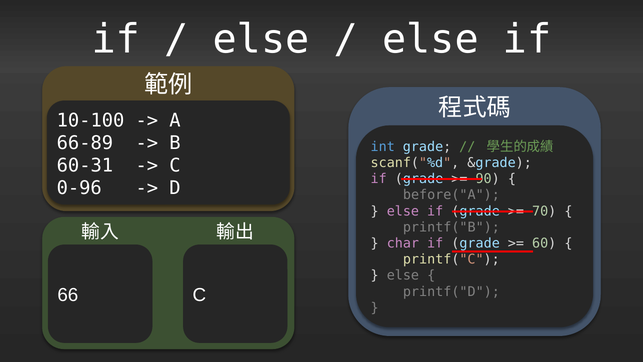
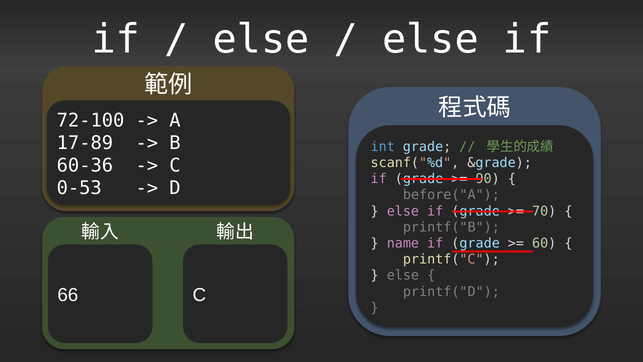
10-100: 10-100 -> 72-100 (91, 120)
66-89: 66-89 -> 17-89 (85, 143)
60-31: 60-31 -> 60-36 (85, 165)
0-96: 0-96 -> 0-53 (79, 188)
char: char -> name (403, 243)
